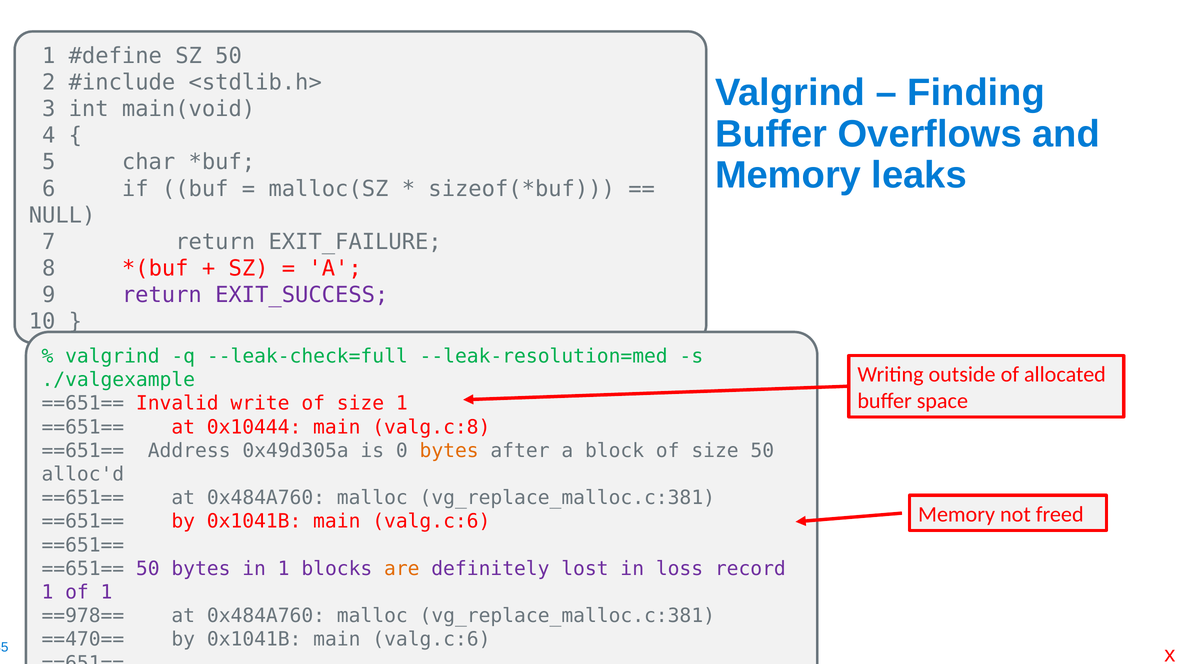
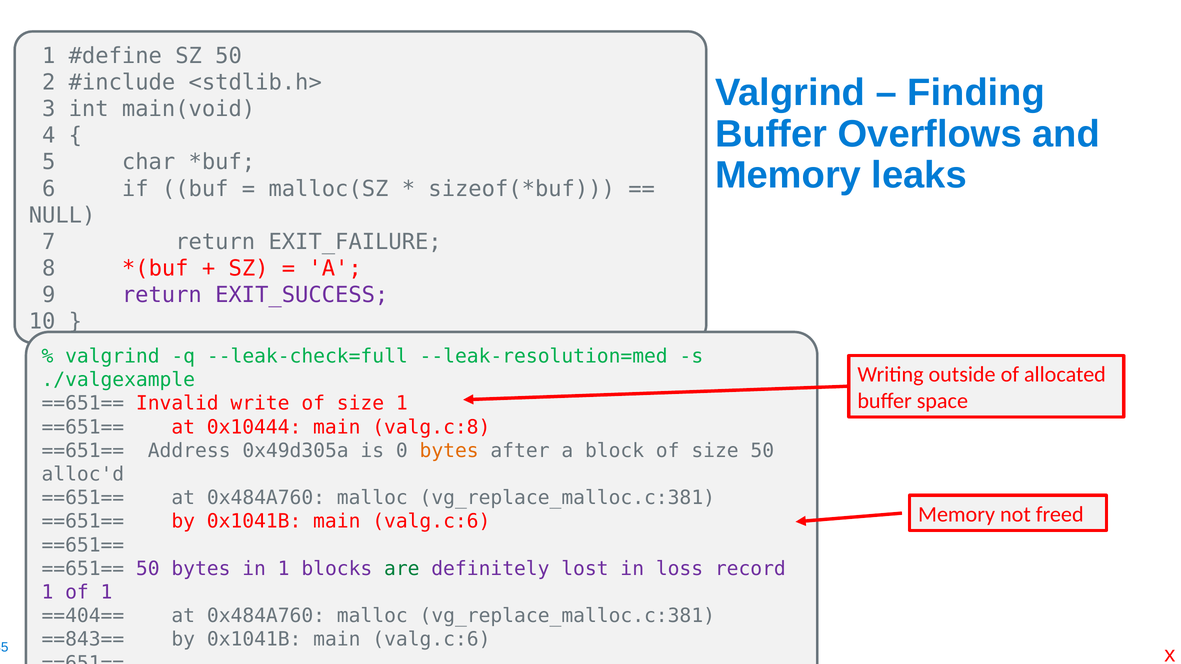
are colour: orange -> green (402, 569)
==978==: ==978== -> ==404== (83, 616)
==470==: ==470== -> ==843== (83, 640)
